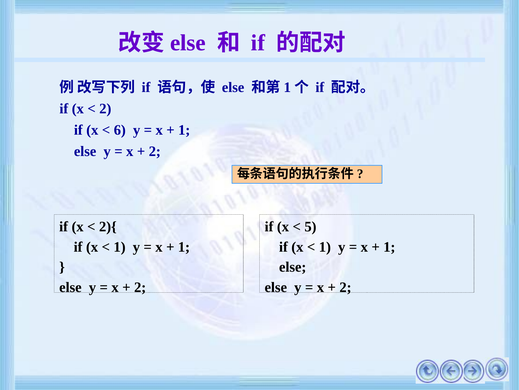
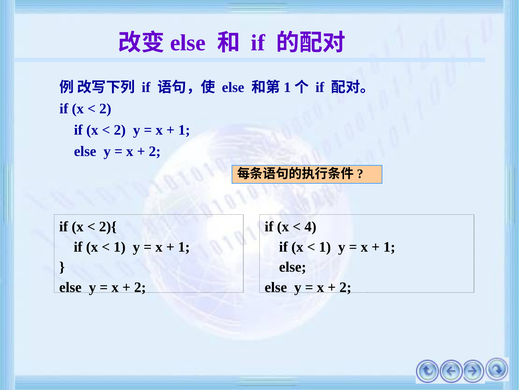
6: 6 -> 2 (120, 130)
5: 5 -> 4 (310, 226)
